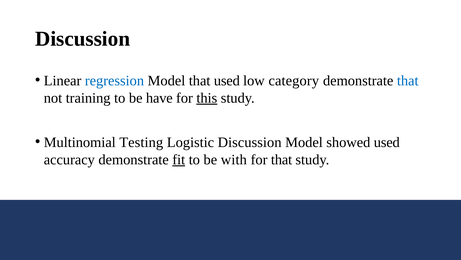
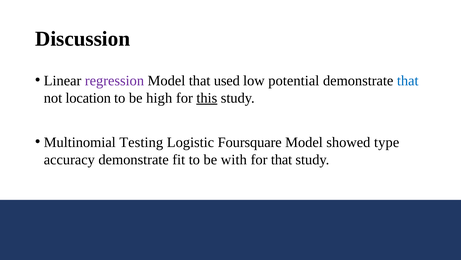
regression colour: blue -> purple (114, 80)
category: category -> potential (294, 80)
training: training -> location (88, 98)
have: have -> high (159, 98)
Logistic Discussion: Discussion -> Foursquare (250, 142)
showed used: used -> type (387, 142)
fit underline: present -> none (179, 159)
